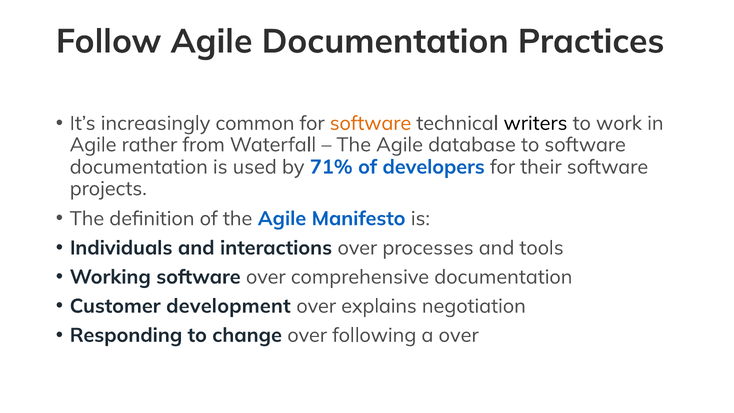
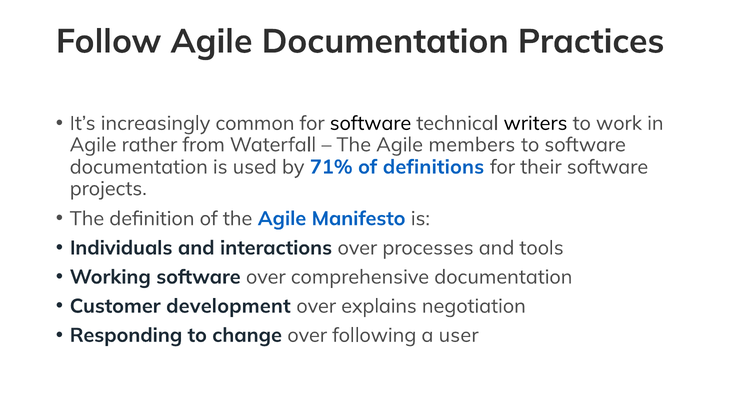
software colour: orange -> black (370, 123)
database: database -> members (472, 145)
developers: developers -> definitions (434, 167)
a over: over -> user (459, 335)
